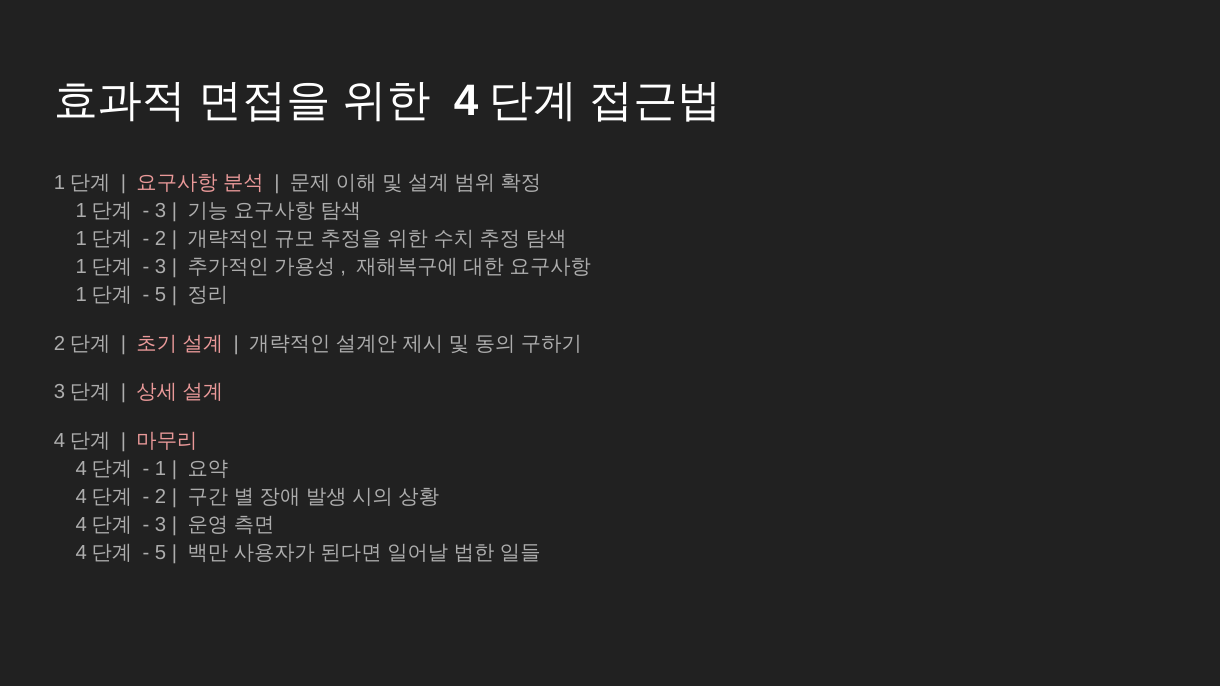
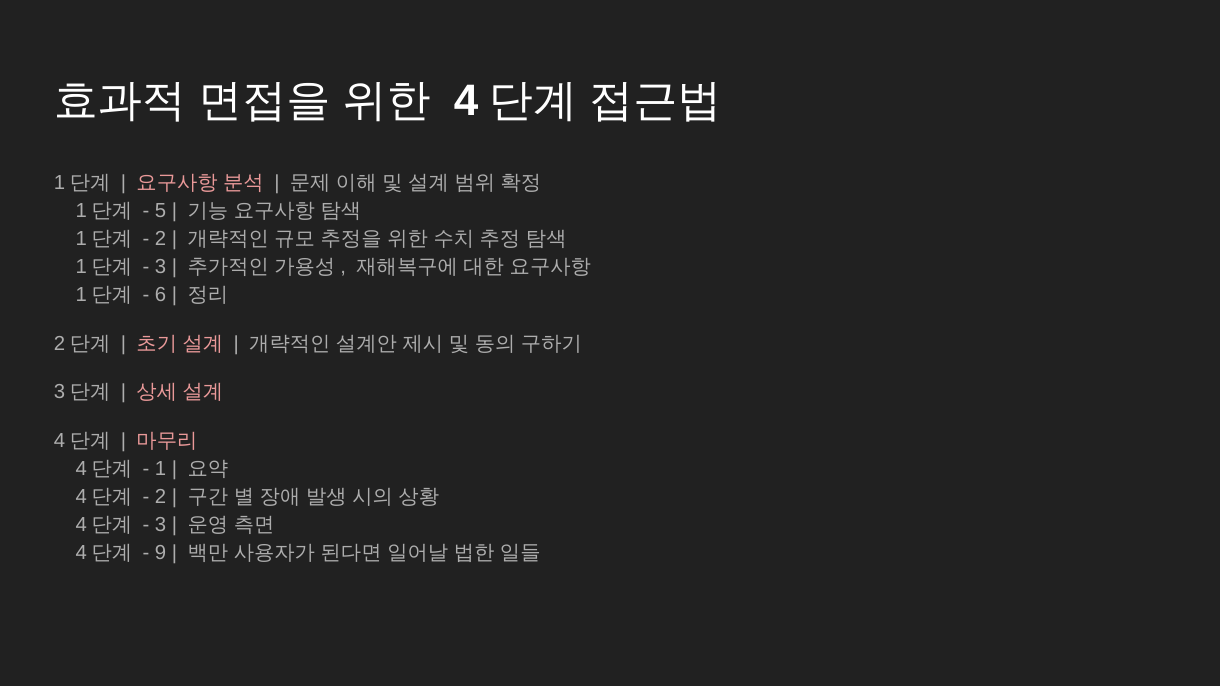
3: 3 -> 5 (161, 211)
5: 5 -> 6 (161, 295)
5: 5 -> 9 (161, 553)
